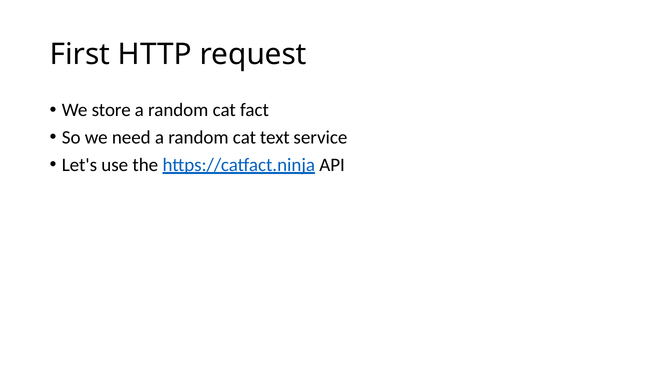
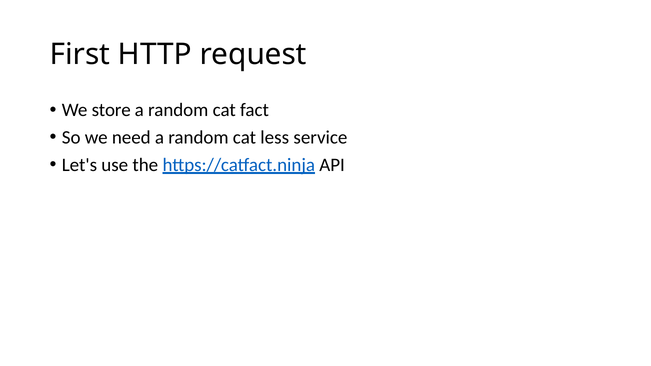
text: text -> less (275, 137)
